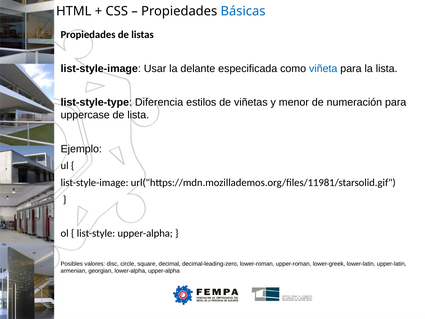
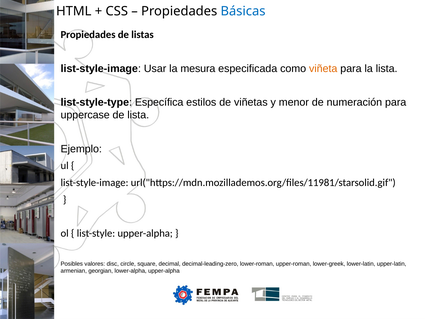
delante: delante -> mesura (198, 68)
viñeta colour: blue -> orange (323, 68)
Diferencia: Diferencia -> Específica (159, 102)
